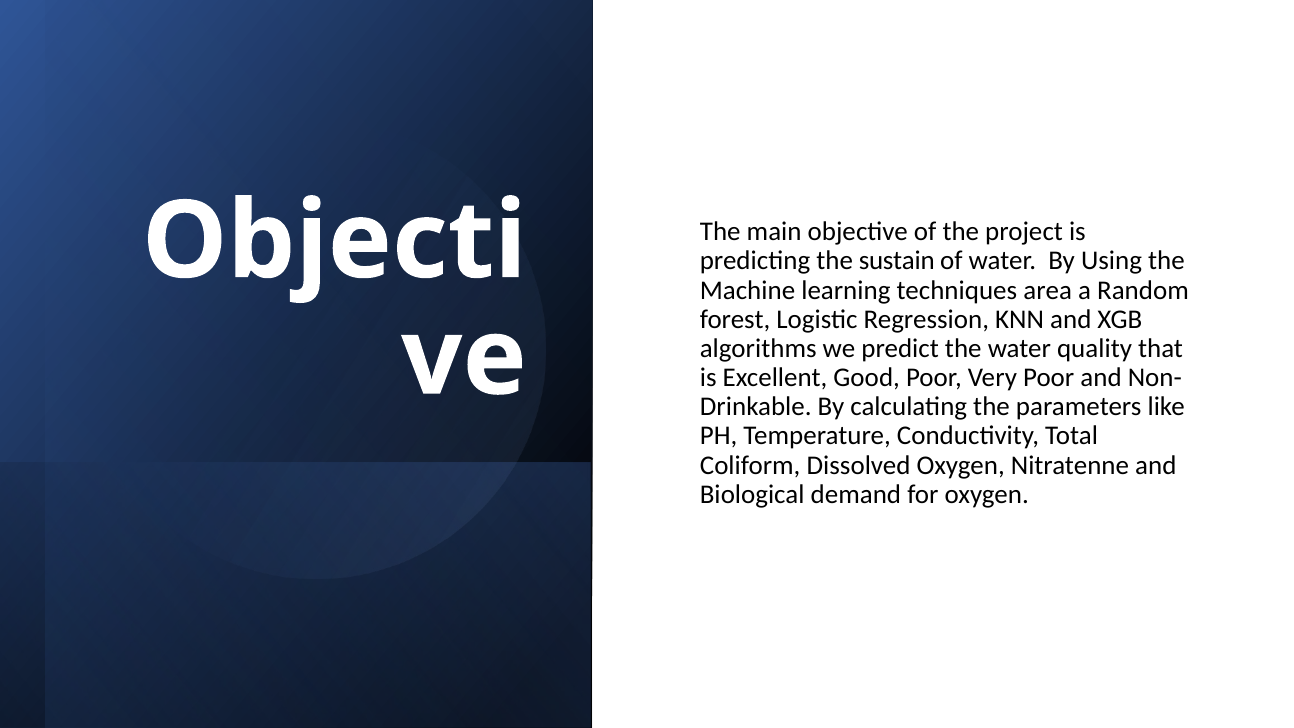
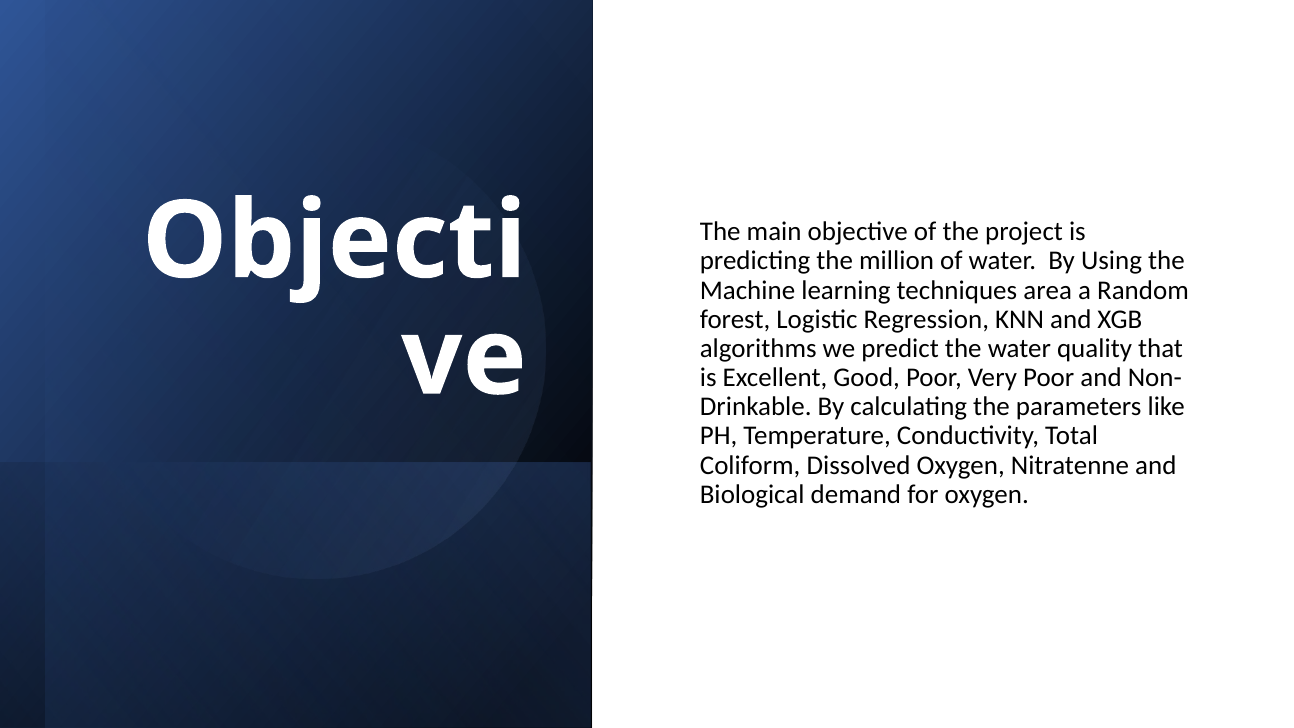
sustain: sustain -> million (897, 261)
